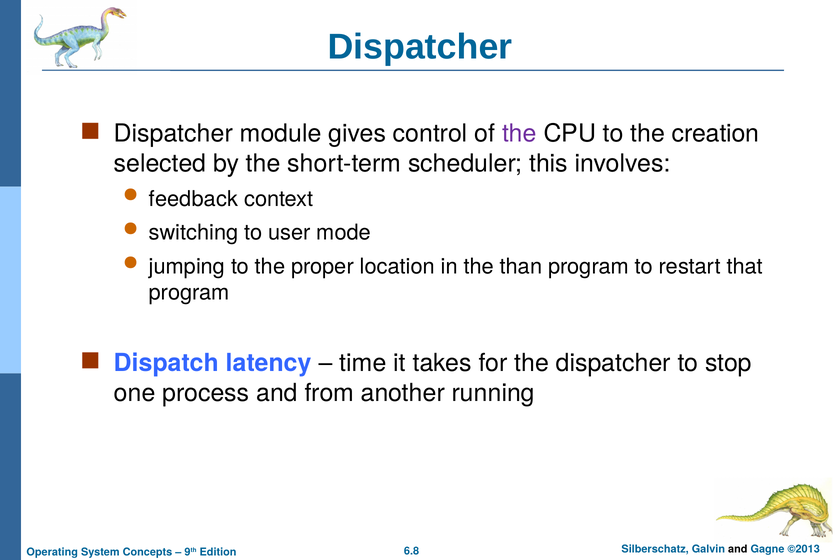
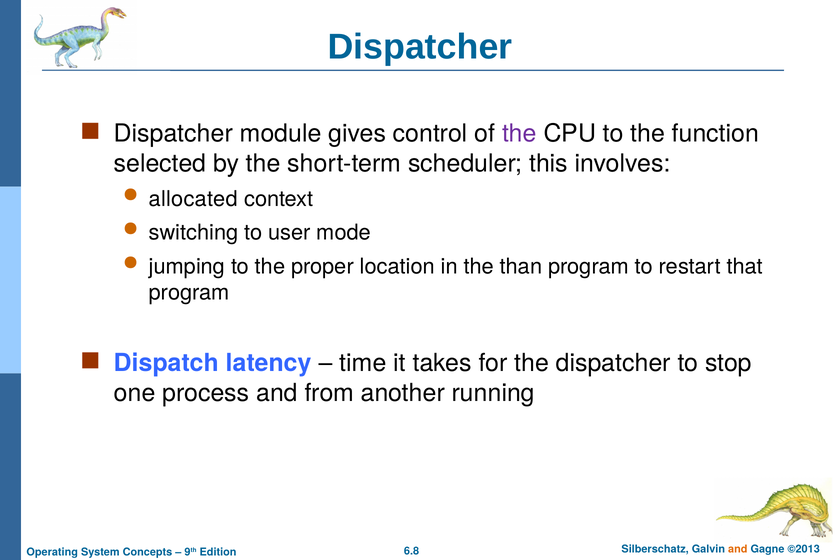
creation: creation -> function (715, 134)
feedback: feedback -> allocated (193, 199)
and colour: black -> orange (738, 549)
